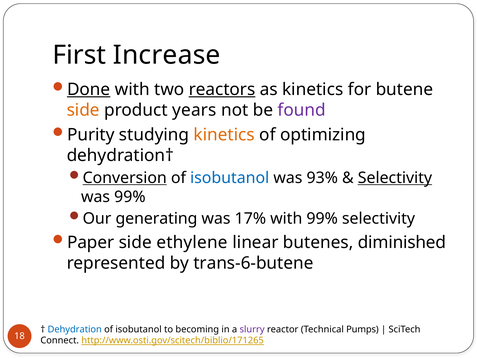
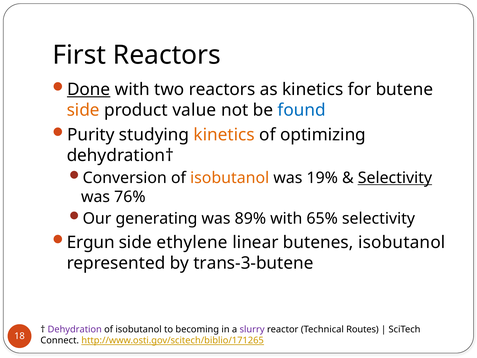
First Increase: Increase -> Reactors (167, 55)
reactors underline: present -> none (222, 89)
years: years -> value (194, 110)
found colour: purple -> blue (302, 110)
Conversion underline: present -> none (125, 178)
isobutanol colour: blue -> orange (230, 178)
93%: 93% -> 19% (322, 178)
was 99%: 99% -> 76% (130, 197)
17%: 17% -> 89% (250, 218)
with 99%: 99% -> 65% (322, 218)
Paper: Paper -> Ergun (91, 242)
butenes diminished: diminished -> isobutanol (402, 242)
trans-6-butene: trans-6-butene -> trans-3-butene (253, 263)
Dehydration colour: blue -> purple (75, 329)
Pumps: Pumps -> Routes (362, 329)
